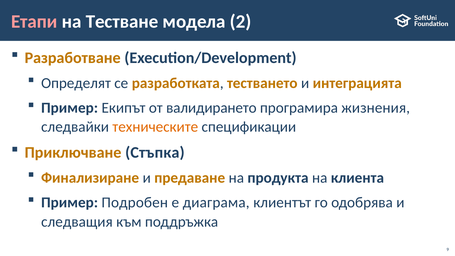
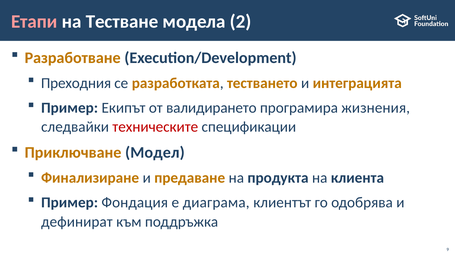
Определят: Определят -> Преходния (76, 83)
техническите colour: orange -> red (155, 127)
Стъпка: Стъпка -> Модел (155, 152)
Подробен: Подробен -> Фондация (135, 203)
следващия: следващия -> дефинират (77, 222)
